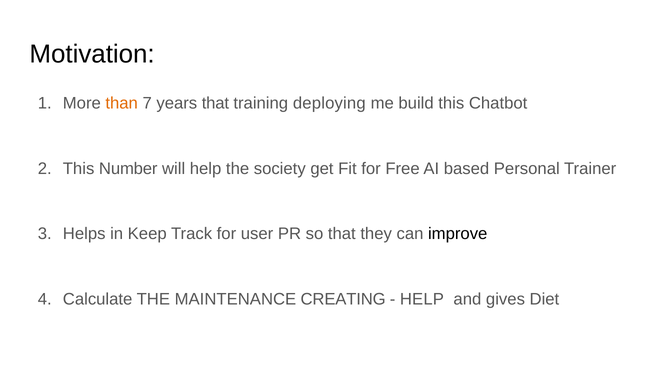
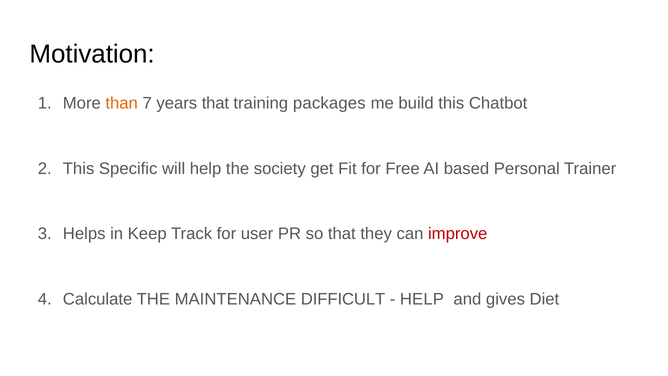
deploying: deploying -> packages (329, 103)
Number: Number -> Specific (128, 169)
improve colour: black -> red (458, 234)
CREATING: CREATING -> DIFFICULT (343, 299)
